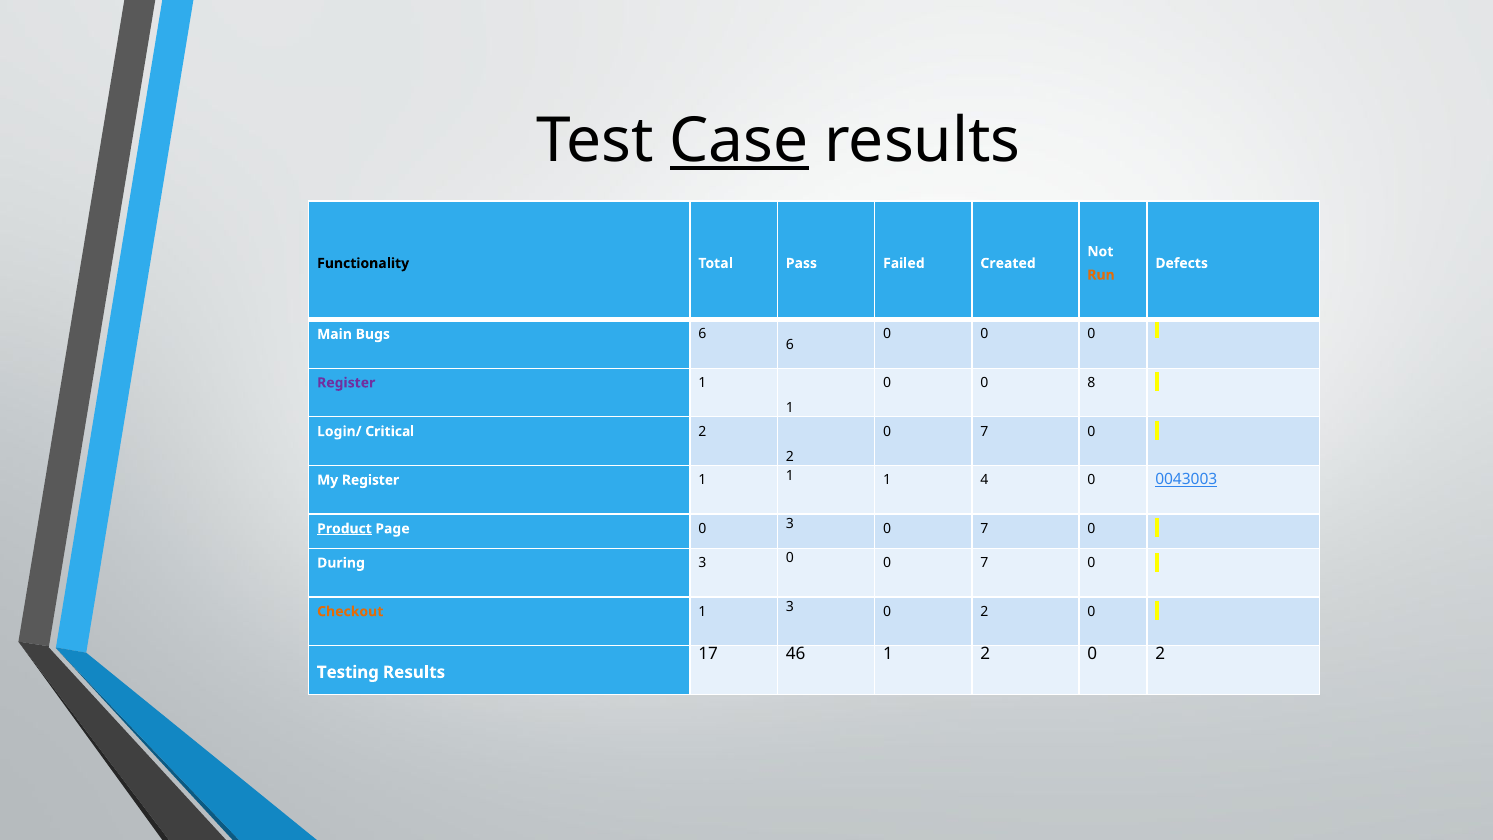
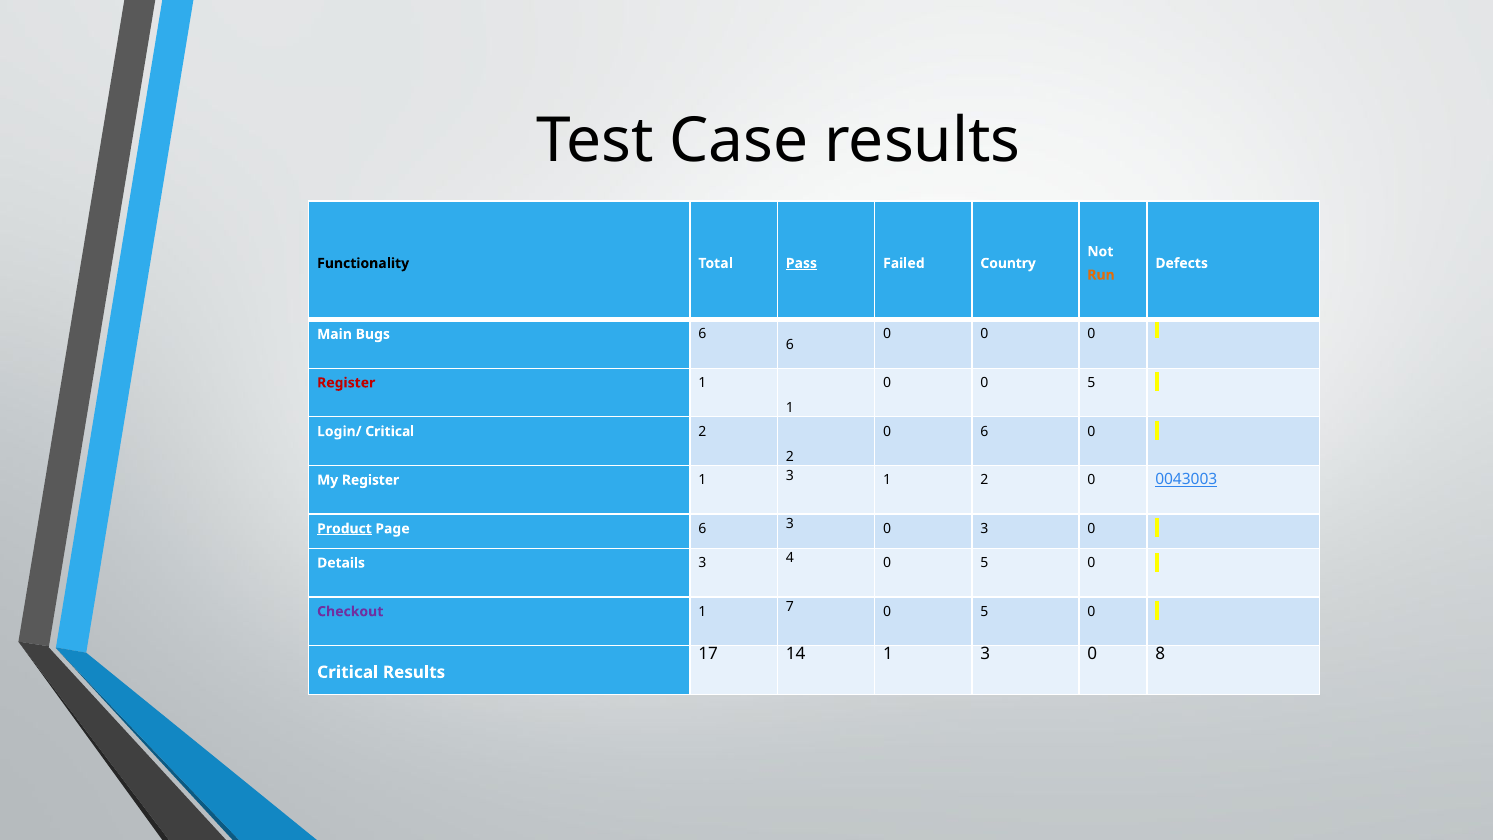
Case underline: present -> none (739, 141)
Pass underline: none -> present (801, 263)
Created: Created -> Country (1008, 263)
0 0 8: 8 -> 5 (1091, 383)
Register colour: purple -> red (346, 383)
7: 7 -> 6 (984, 431)
1: 1 -> 3 (790, 475)
1 4: 4 -> 2 (984, 480)
Page 0: 0 -> 6 (702, 529)
3 0 7: 7 -> 3 (984, 529)
During: During -> Details (341, 563)
0: 0 -> 4 (790, 558)
7: 7 -> 5 (984, 563)
Checkout colour: orange -> purple (350, 611)
1 3: 3 -> 7 (790, 607)
2: 2 -> 5 (984, 611)
46: 46 -> 14 (796, 653)
2: 2 -> 3 (985, 653)
2: 2 -> 8 (1160, 653)
Testing: Testing -> Critical (348, 672)
